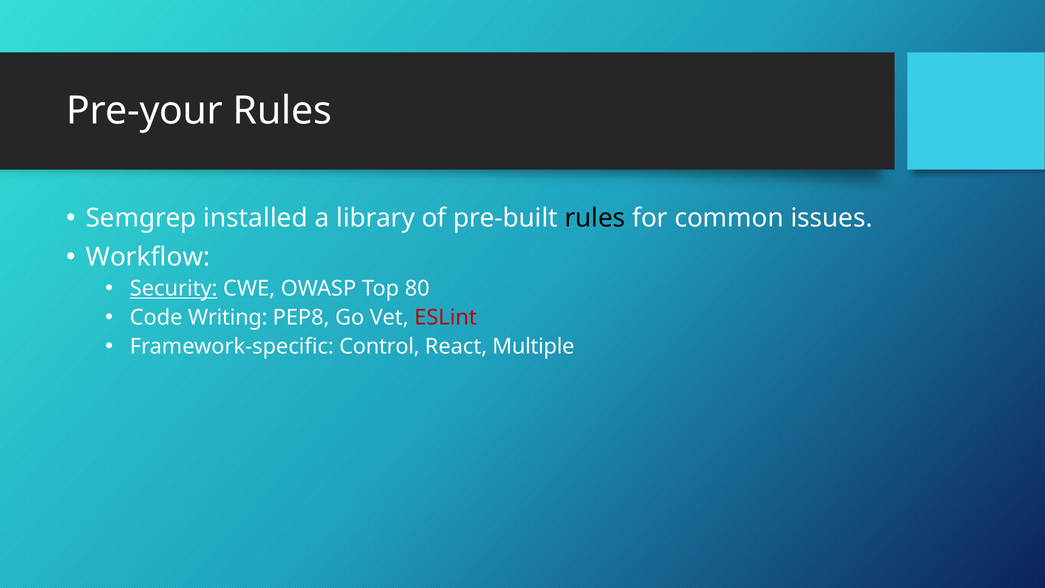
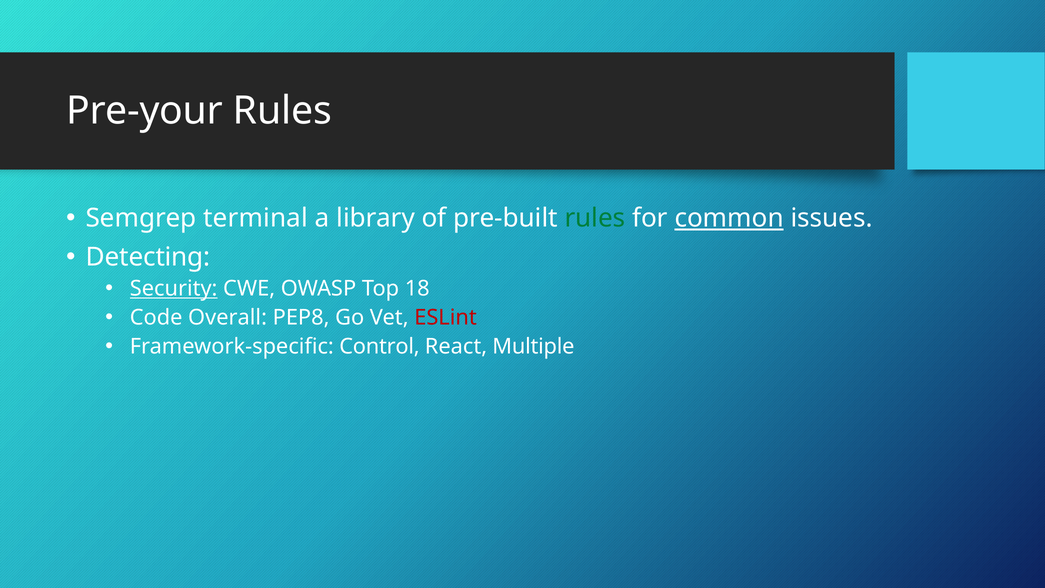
installed: installed -> terminal (256, 218)
rules colour: black -> green (595, 218)
common underline: none -> present (729, 218)
Workflow: Workflow -> Detecting (148, 257)
80: 80 -> 18 (417, 289)
Writing: Writing -> Overall (228, 318)
